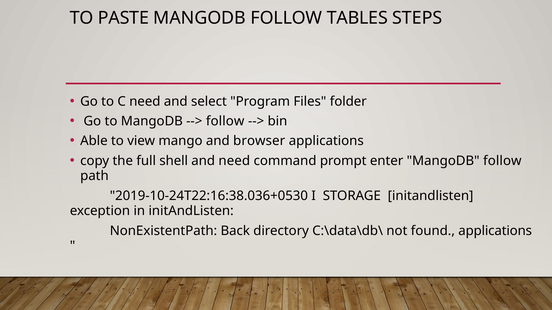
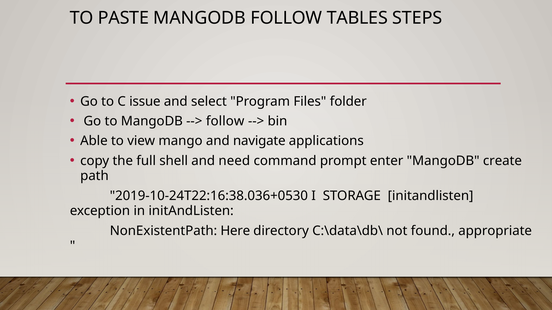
C need: need -> issue (145, 102)
browser: browser -> navigate (259, 141)
enter MangoDB follow: follow -> create (502, 161)
Back: Back -> Here (235, 231)
found applications: applications -> appropriate (495, 231)
